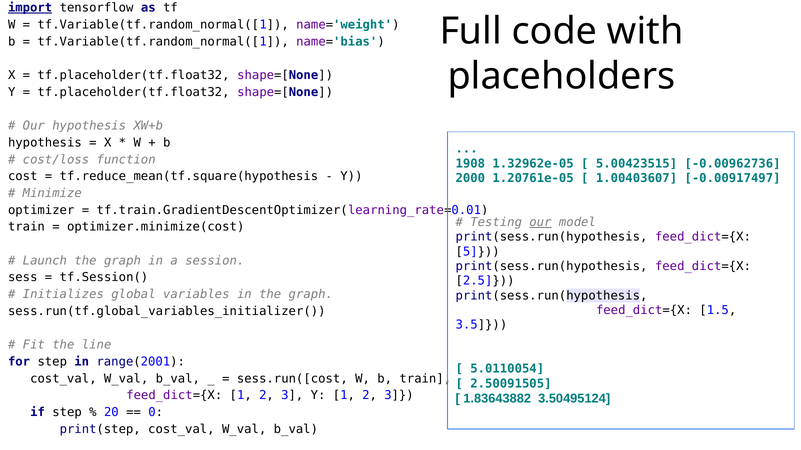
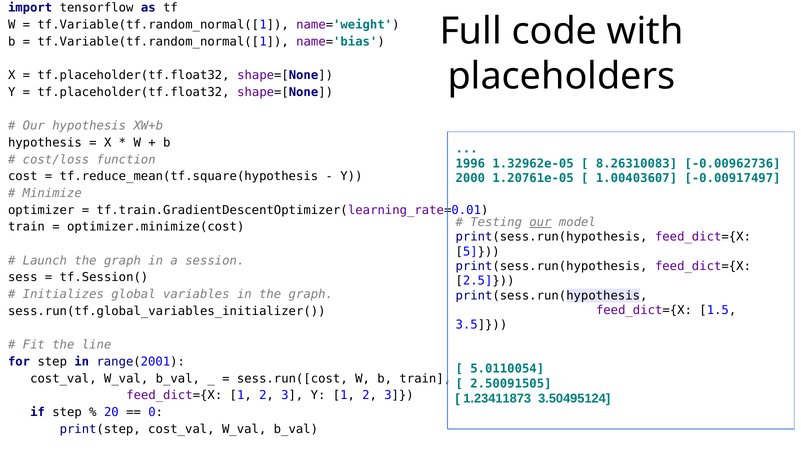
import underline: present -> none (30, 8)
1908: 1908 -> 1996 (470, 164)
5.00423515: 5.00423515 -> 8.26310083 (637, 164)
1.83643882: 1.83643882 -> 1.23411873 (497, 399)
